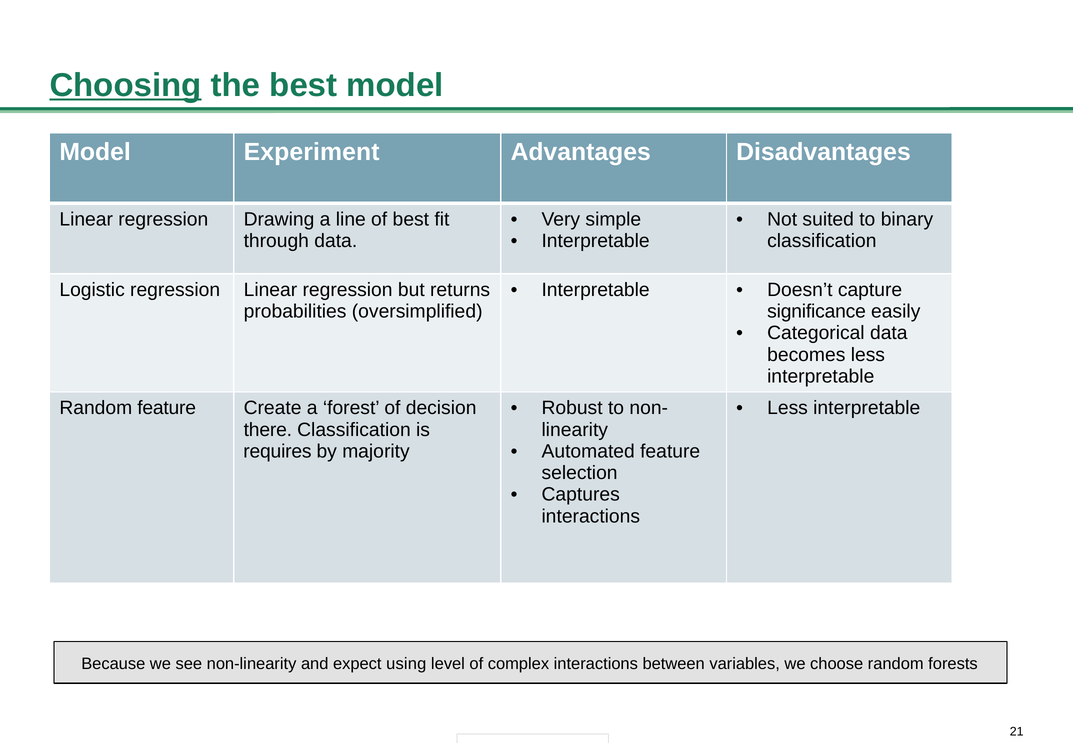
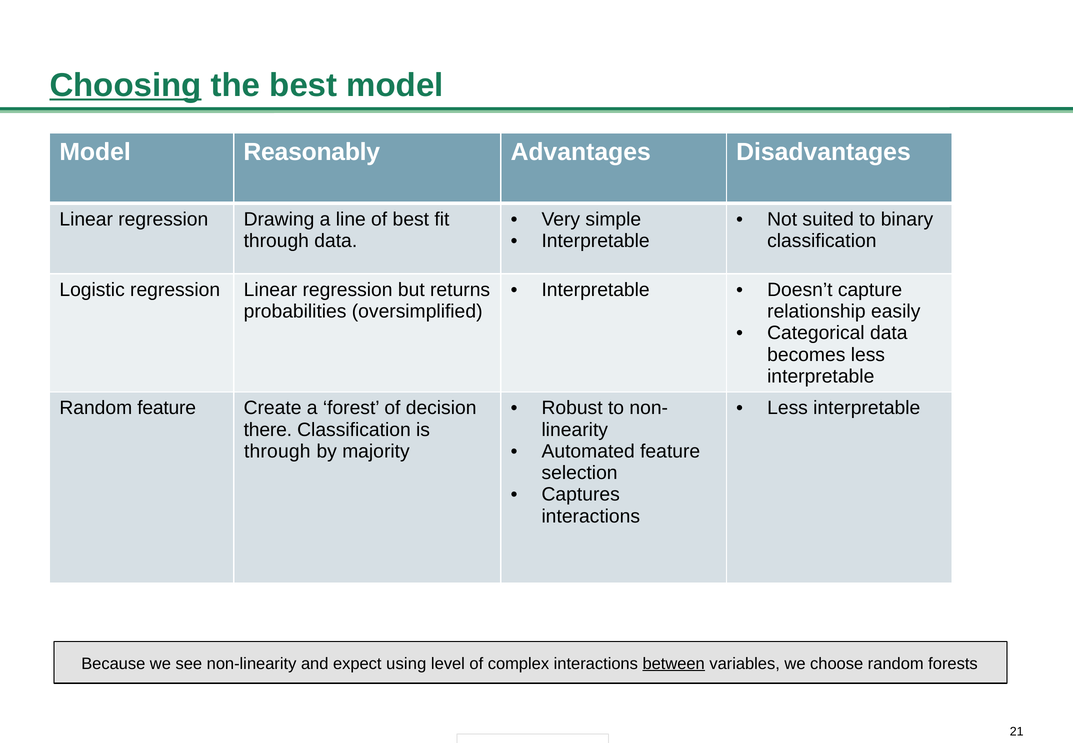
Experiment: Experiment -> Reasonably (312, 152)
significance: significance -> relationship (816, 311)
requires: requires -> through (277, 451)
between underline: none -> present (674, 663)
